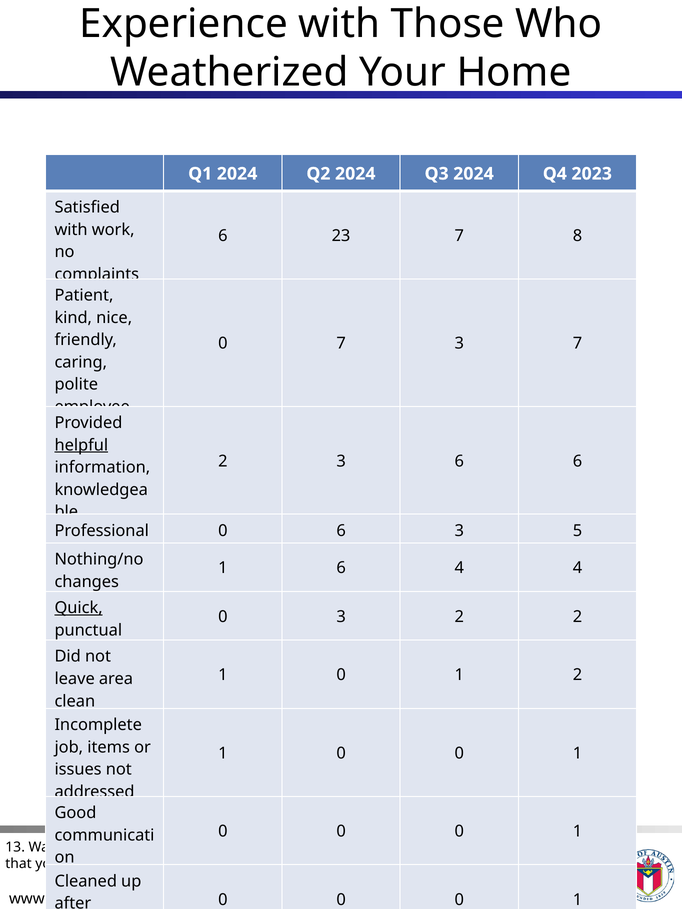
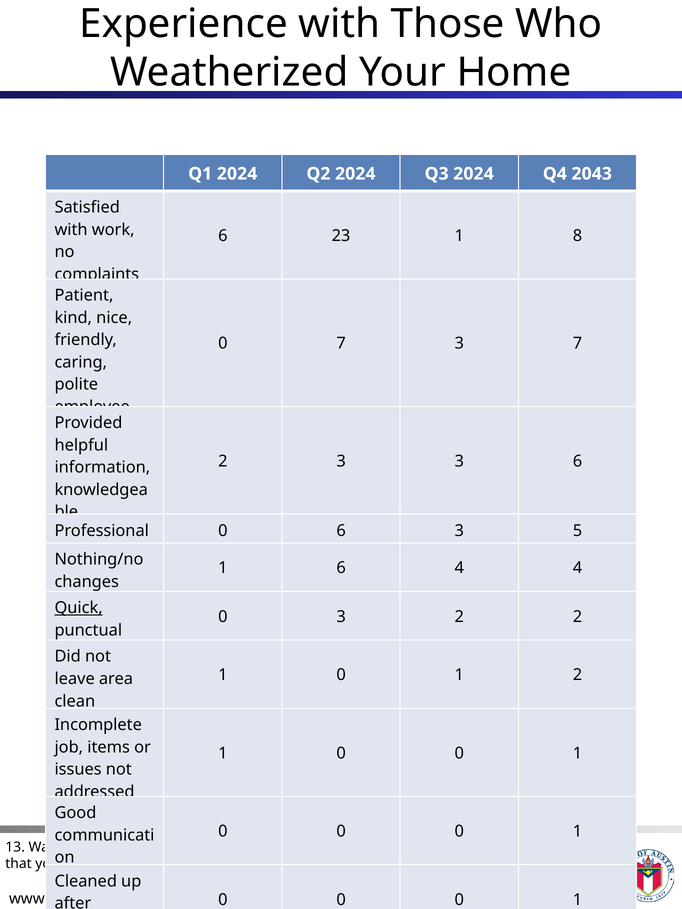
2023: 2023 -> 2043 (592, 174)
23 7: 7 -> 1 (459, 236)
helpful underline: present -> none (81, 445)
3 6: 6 -> 3 (459, 461)
